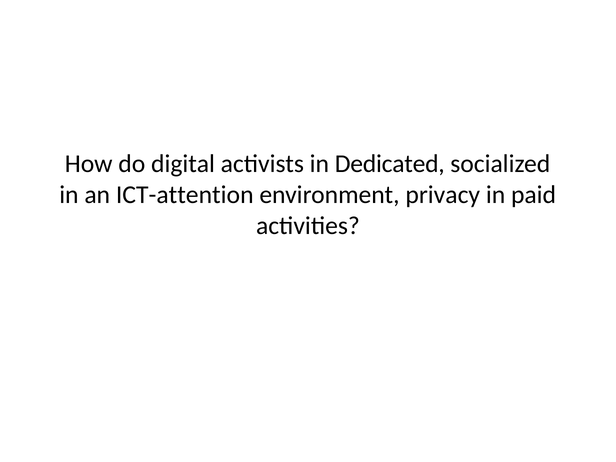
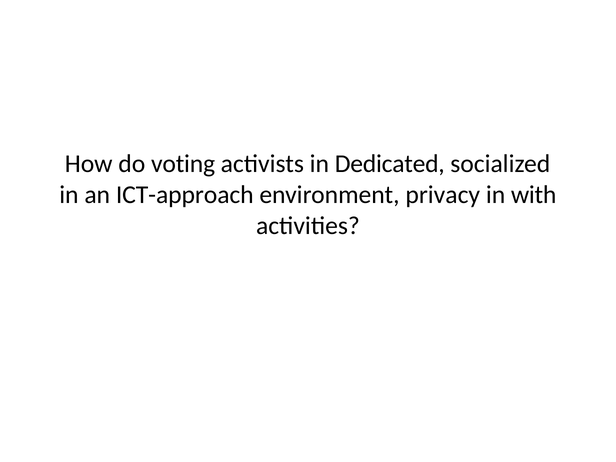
digital: digital -> voting (183, 164)
ICT-attention: ICT-attention -> ICT-approach (185, 195)
paid: paid -> with (534, 195)
